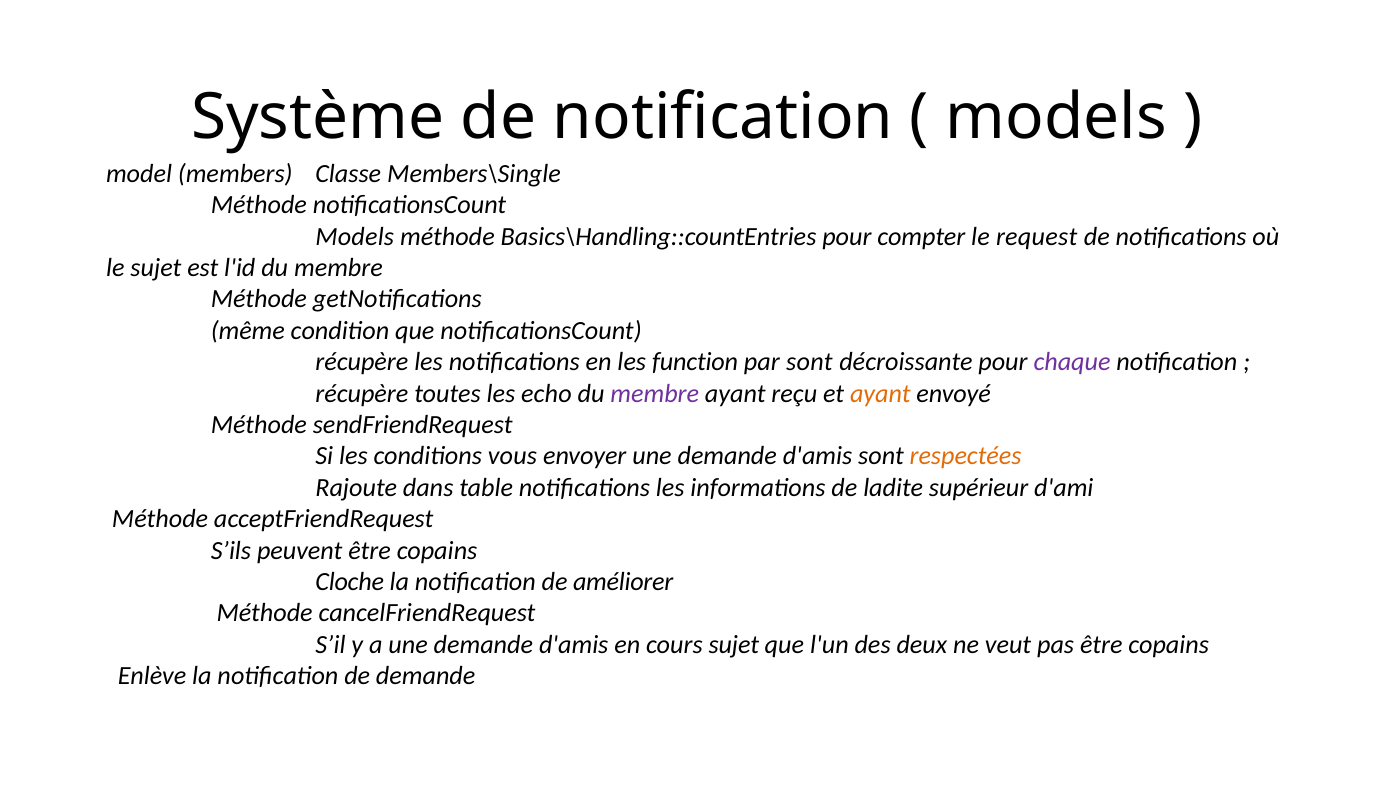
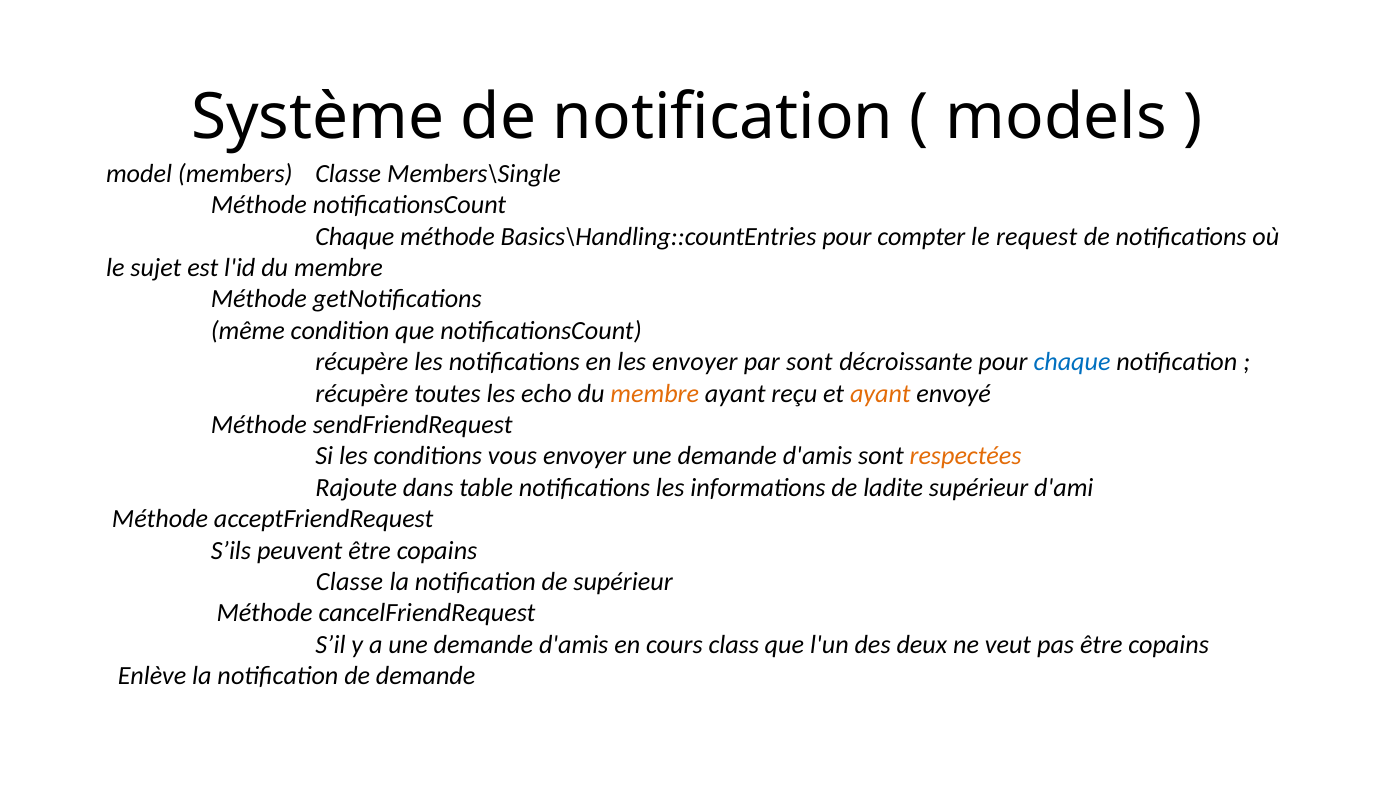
Models: Models -> Chaque (355, 236)
les function: function -> envoyer (695, 362)
chaque colour: purple -> blue (1072, 362)
membre colour: purple -> orange (655, 393)
Cloche: Cloche -> Classe (349, 582)
de améliorer: améliorer -> supérieur (623, 582)
cours sujet: sujet -> class (734, 644)
